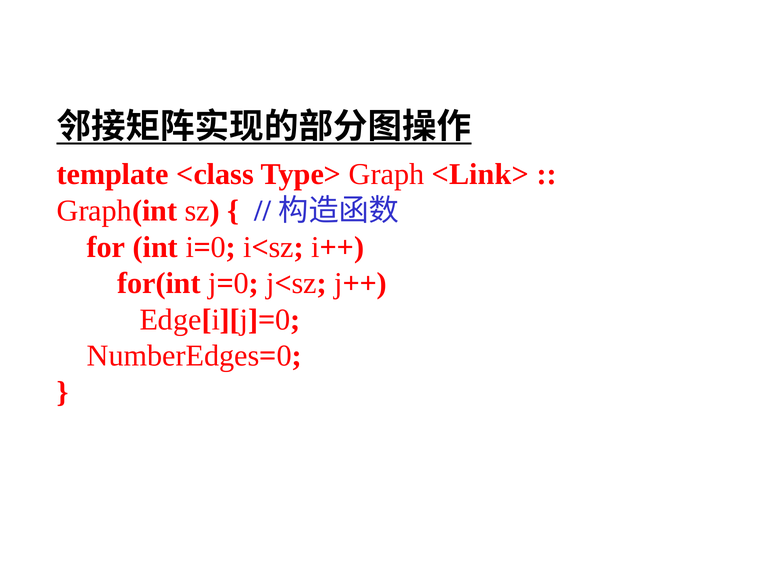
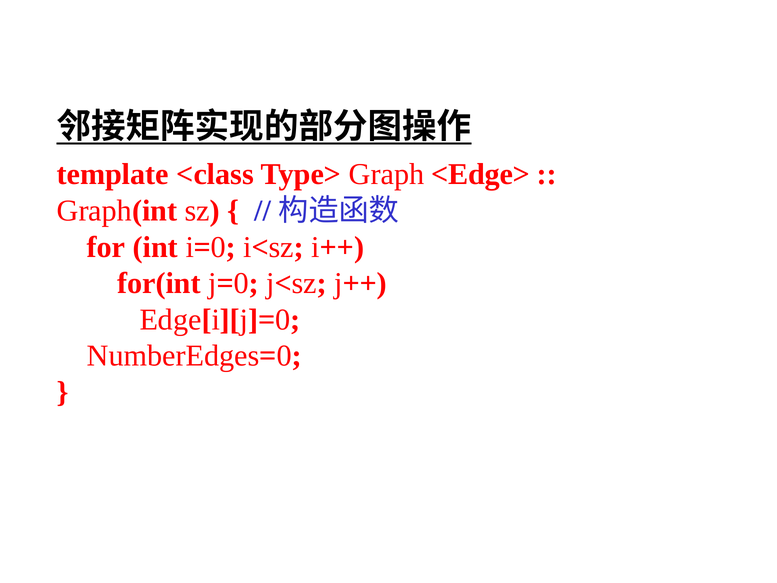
<Link>: <Link> -> <Edge> (481, 174)
